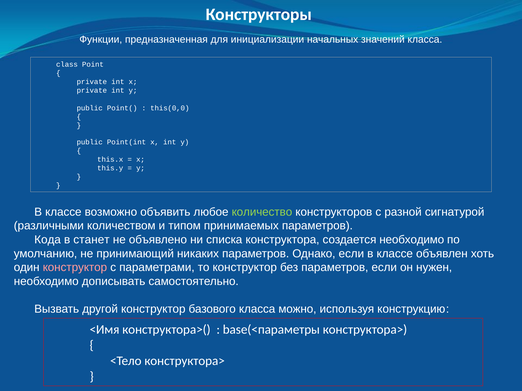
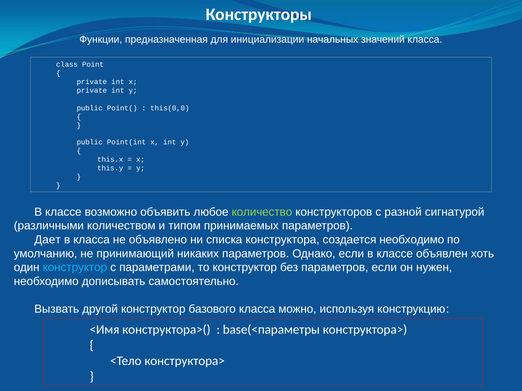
Кода: Кода -> Дает (48, 240)
в станет: станет -> класса (92, 240)
конструктор colour: pink -> light blue (75, 268)
